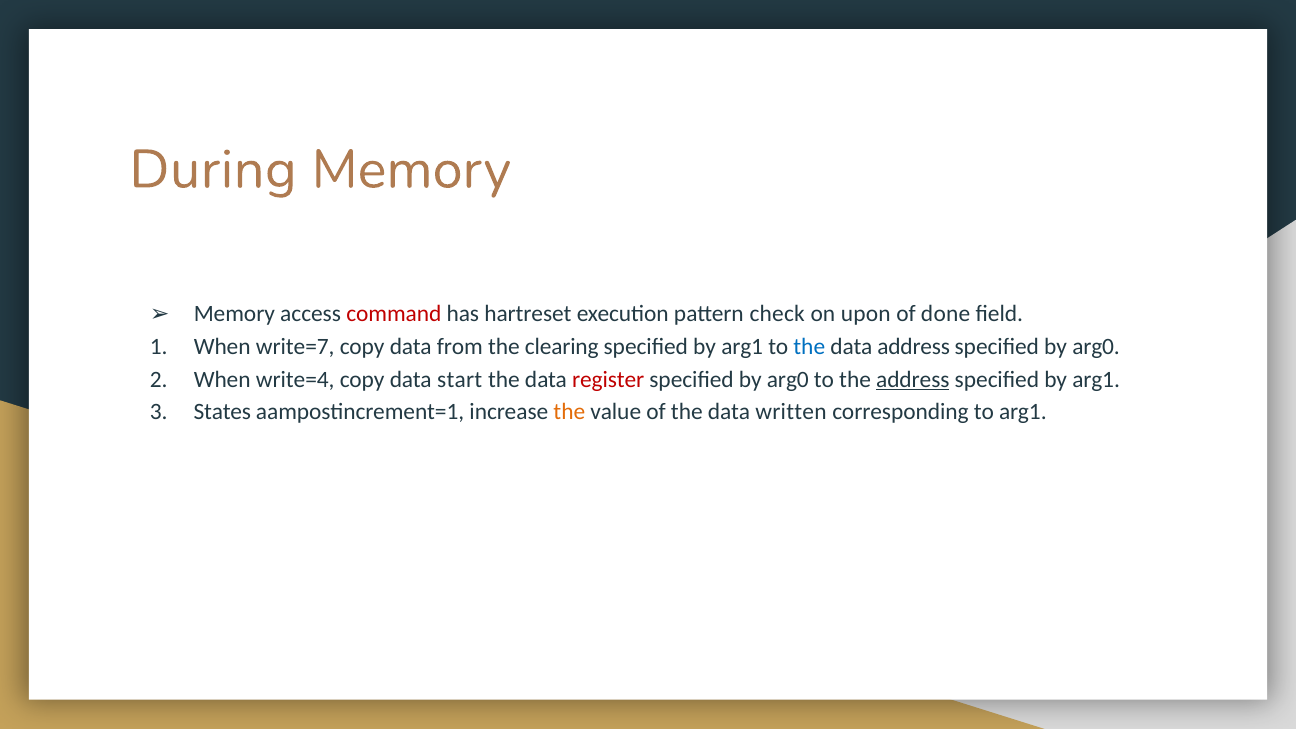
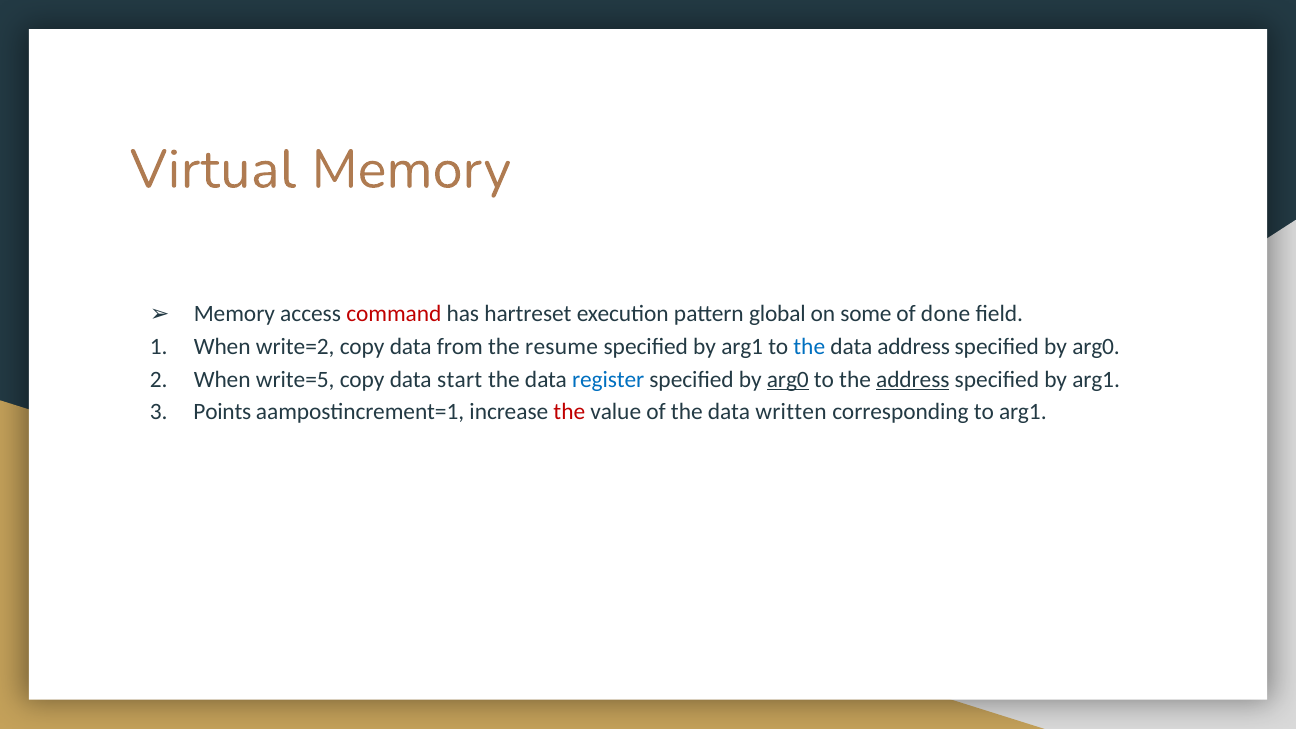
During: During -> Virtual (213, 170)
check: check -> global (777, 314)
upon: upon -> some (866, 314)
write=7: write=7 -> write=2 (295, 347)
clearing: clearing -> resume (562, 347)
write=4: write=4 -> write=5 (295, 379)
register colour: red -> blue (608, 379)
arg0 underline: none -> present (788, 379)
States: States -> Points (222, 412)
the colour: orange -> red (569, 412)
